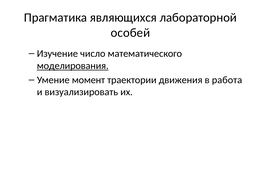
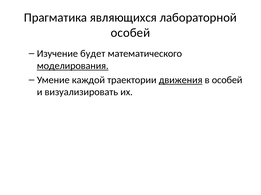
число: число -> будет (93, 54)
момент: момент -> каждой (88, 80)
движения underline: none -> present (181, 80)
в работа: работа -> особей (227, 80)
